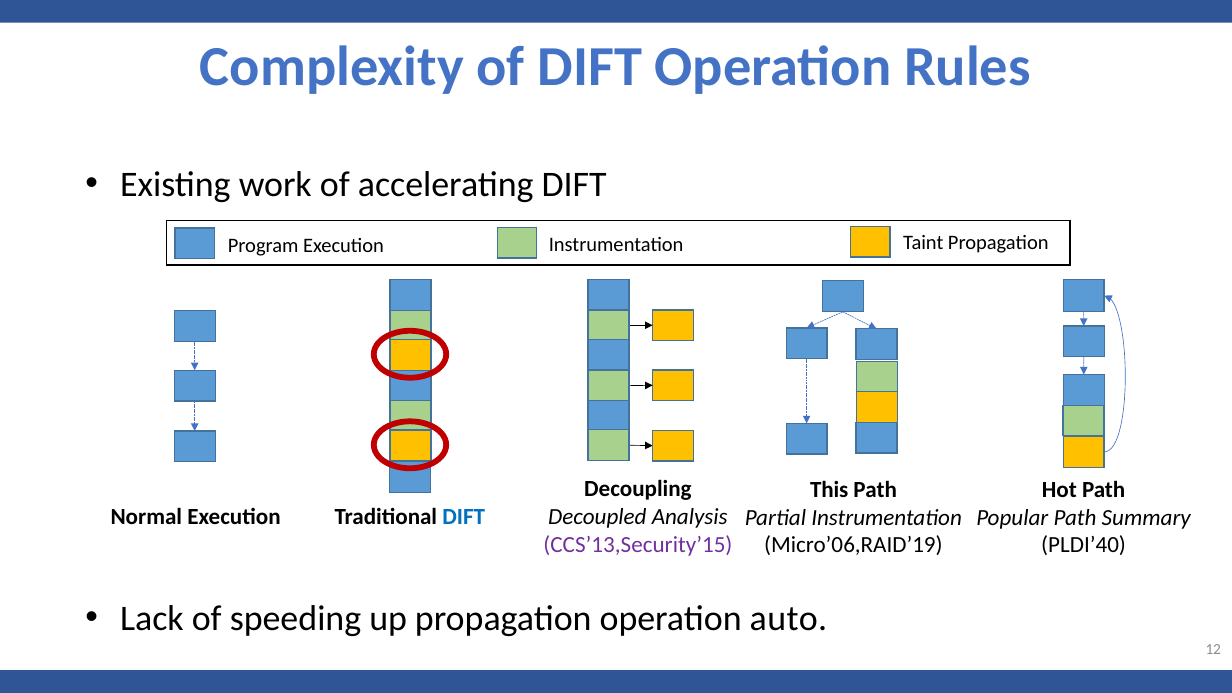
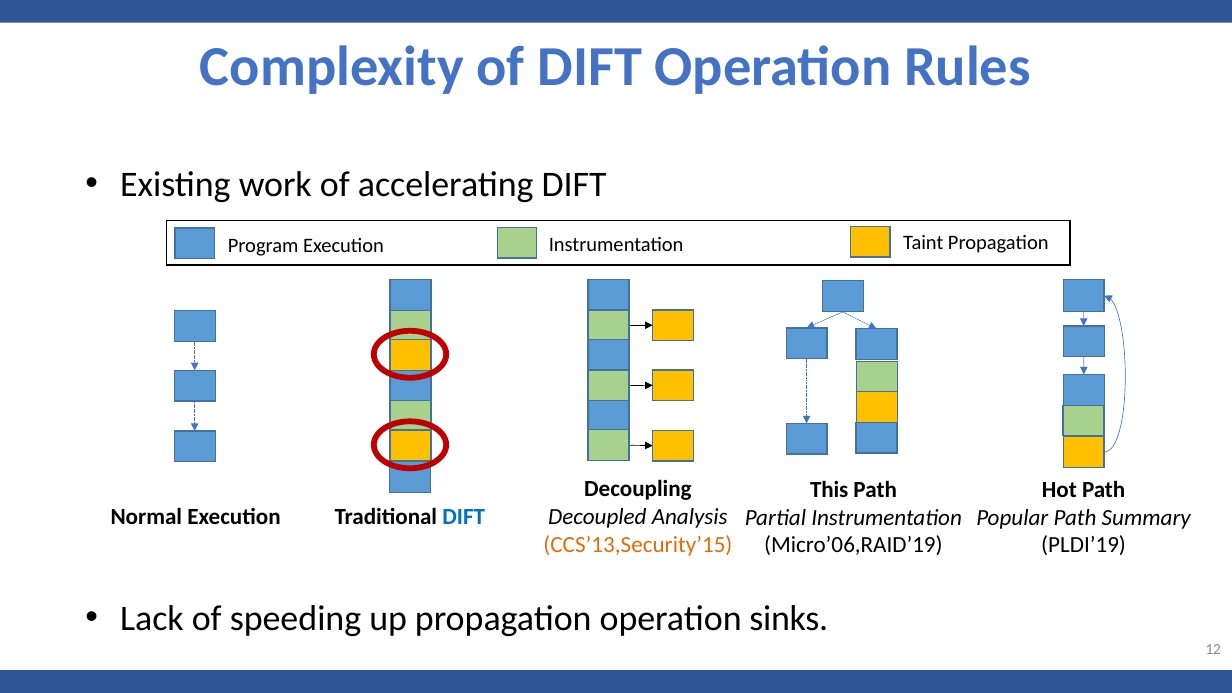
CCS’13,Security’15 colour: purple -> orange (638, 545)
PLDI’40: PLDI’40 -> PLDI’19 (1084, 545)
auto: auto -> sinks (789, 618)
